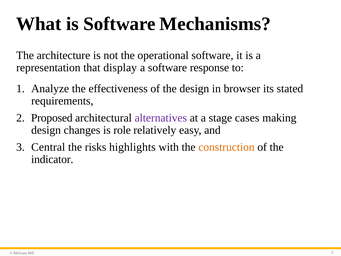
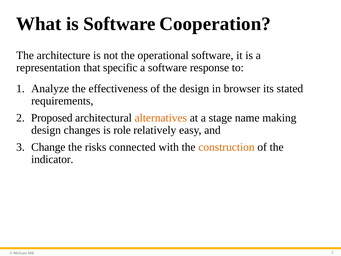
Mechanisms: Mechanisms -> Cooperation (215, 24)
display: display -> specific (120, 68)
alternatives colour: purple -> orange (161, 118)
cases: cases -> name (247, 118)
Central: Central -> Change (48, 147)
highlights: highlights -> connected (132, 147)
